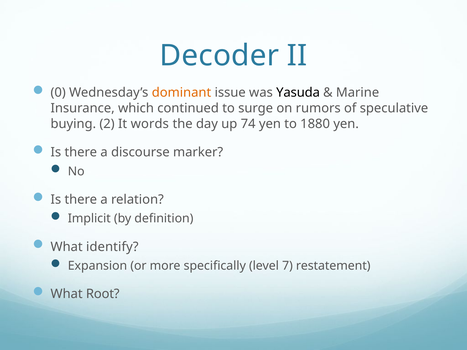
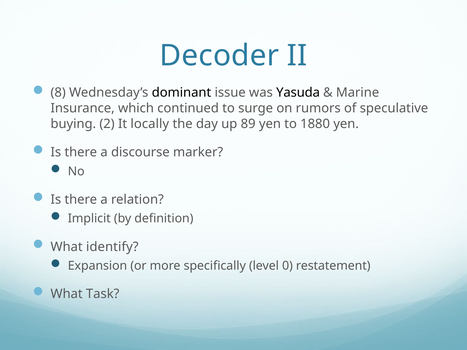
0: 0 -> 8 (58, 93)
dominant colour: orange -> black (181, 93)
words: words -> locally (150, 124)
74: 74 -> 89 (248, 124)
7: 7 -> 0 (287, 266)
Root: Root -> Task (103, 294)
